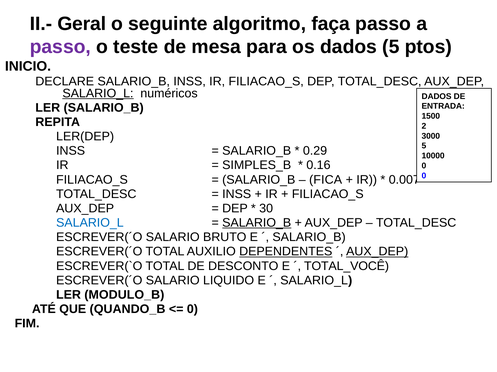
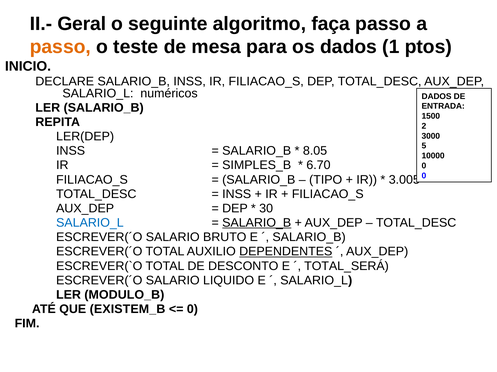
passo colour: purple -> orange (60, 47)
dados 5: 5 -> 1 (391, 47)
SALARIO_L underline: present -> none (98, 93)
0.29: 0.29 -> 8.05 (315, 151)
0.16: 0.16 -> 6.70 (318, 166)
FICA: FICA -> TIPO (326, 180)
0.007: 0.007 -> 3.005 (404, 180)
AUX_DEP underline: present -> none (377, 252)
TOTAL_VOCÊ: TOTAL_VOCÊ -> TOTAL_SERÁ (346, 266)
QUANDO_B: QUANDO_B -> EXISTEM_B (128, 310)
